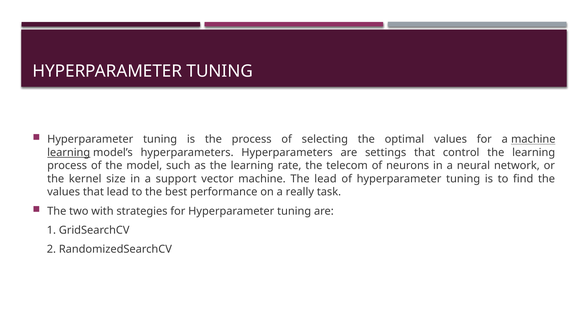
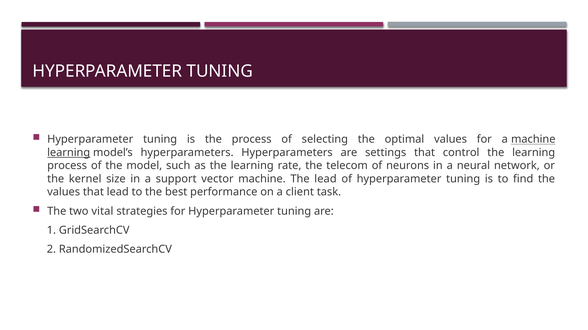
really: really -> client (300, 192)
with: with -> vital (102, 212)
